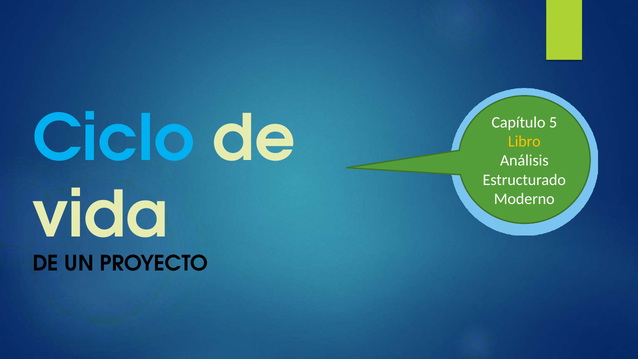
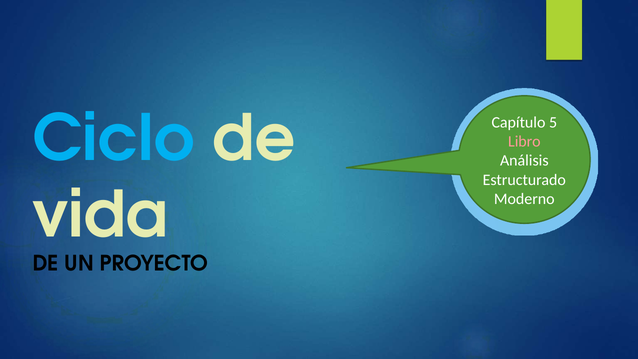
Libro colour: yellow -> pink (524, 141)
